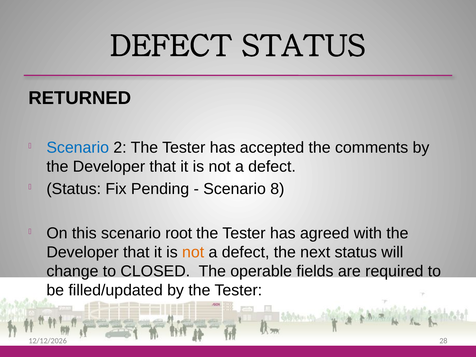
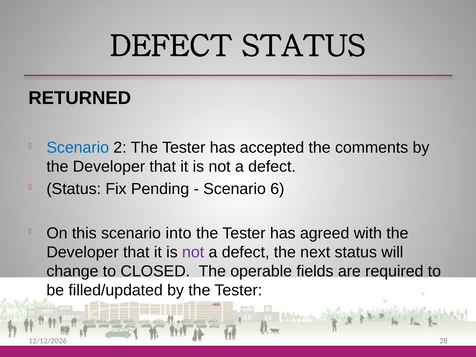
8: 8 -> 6 (277, 189)
root: root -> into (179, 233)
not colour: orange -> purple (193, 252)
